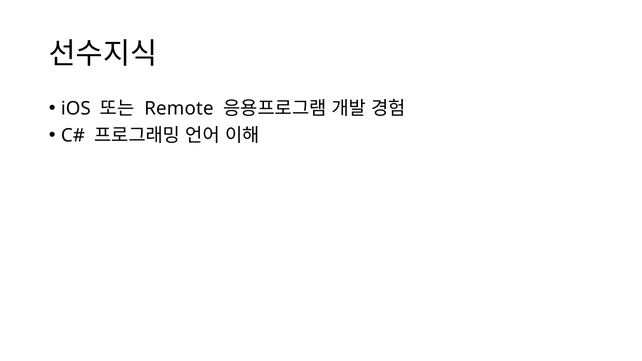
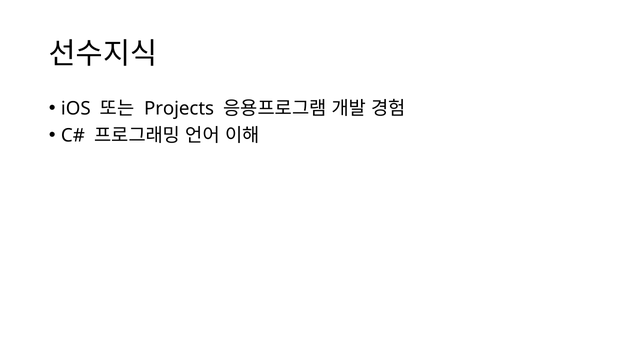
Remote: Remote -> Projects (179, 109)
